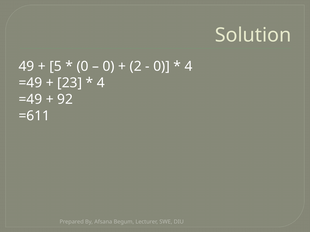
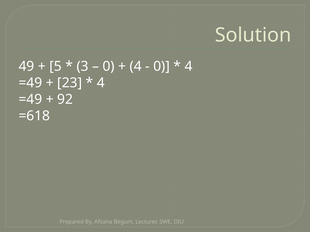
0: 0 -> 3 (83, 67)
2: 2 -> 4 (136, 67)
=611: =611 -> =618 (34, 116)
